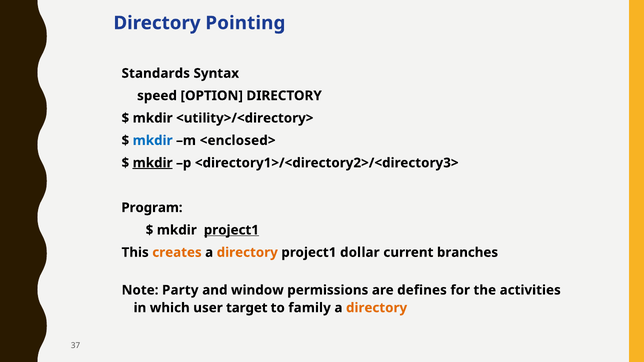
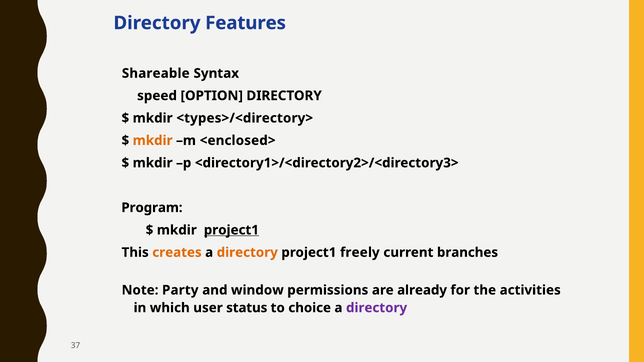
Pointing: Pointing -> Features (246, 23)
Standards: Standards -> Shareable (156, 73)
<utility>/<directory>: <utility>/<directory> -> <types>/<directory> (245, 118)
mkdir colour: blue -> orange (153, 141)
mkdir underline: present -> none (153, 163)
dollar: dollar -> freely (360, 253)
defines: defines -> already (422, 290)
target: target -> status (247, 308)
family: family -> choice (310, 308)
directory colour: orange -> purple (377, 308)
